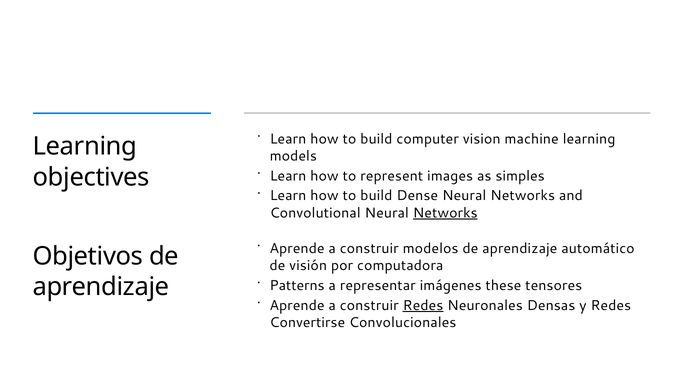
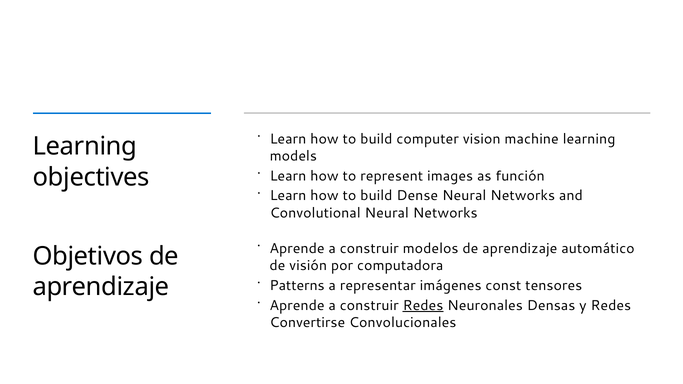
simples: simples -> función (520, 176)
Networks underline: present -> none (445, 213)
these: these -> const (503, 286)
